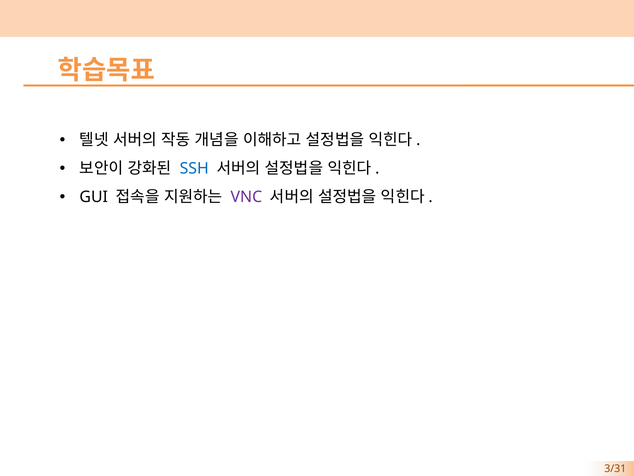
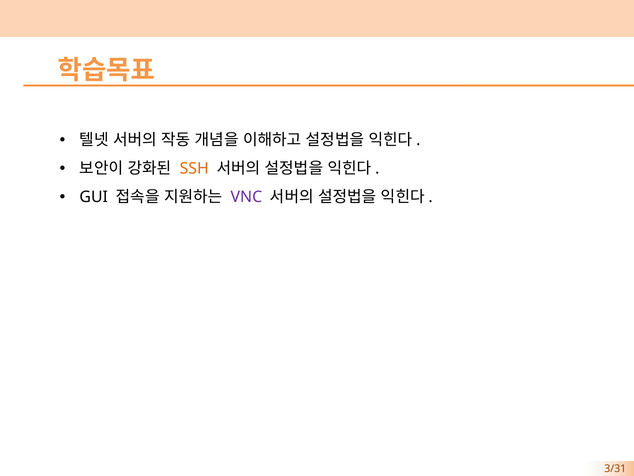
SSH colour: blue -> orange (194, 169)
